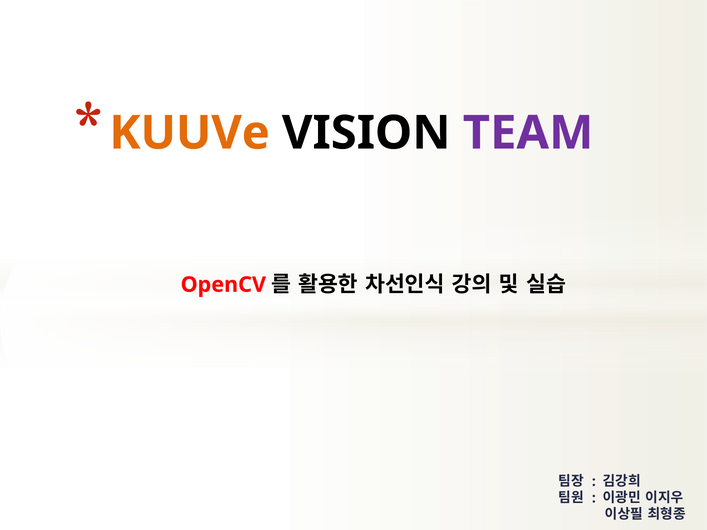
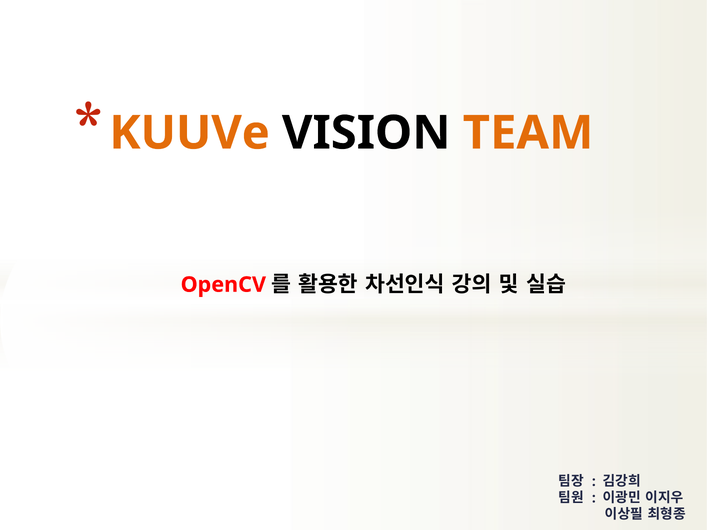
TEAM colour: purple -> orange (528, 133)
